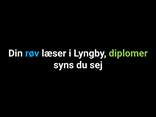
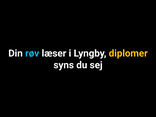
diplomer colour: light green -> yellow (128, 53)
